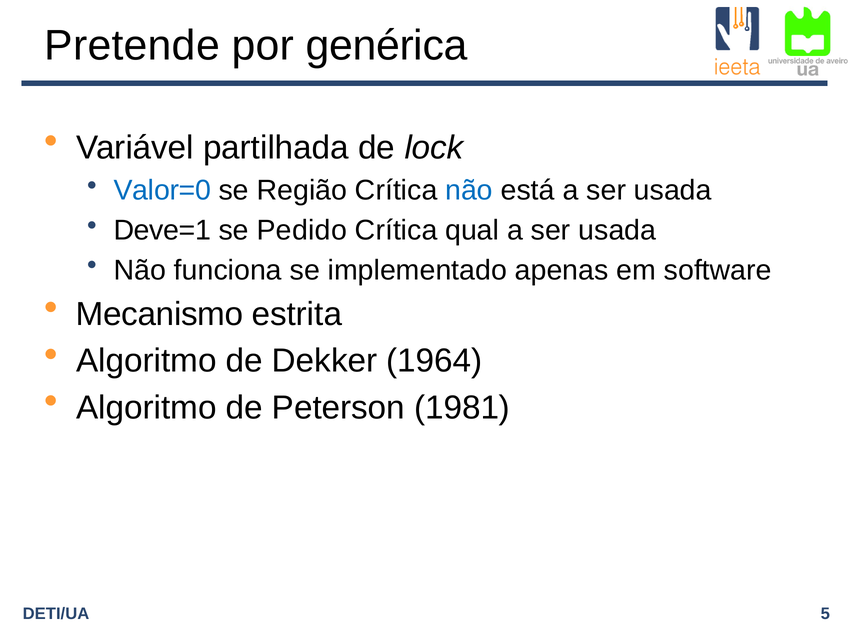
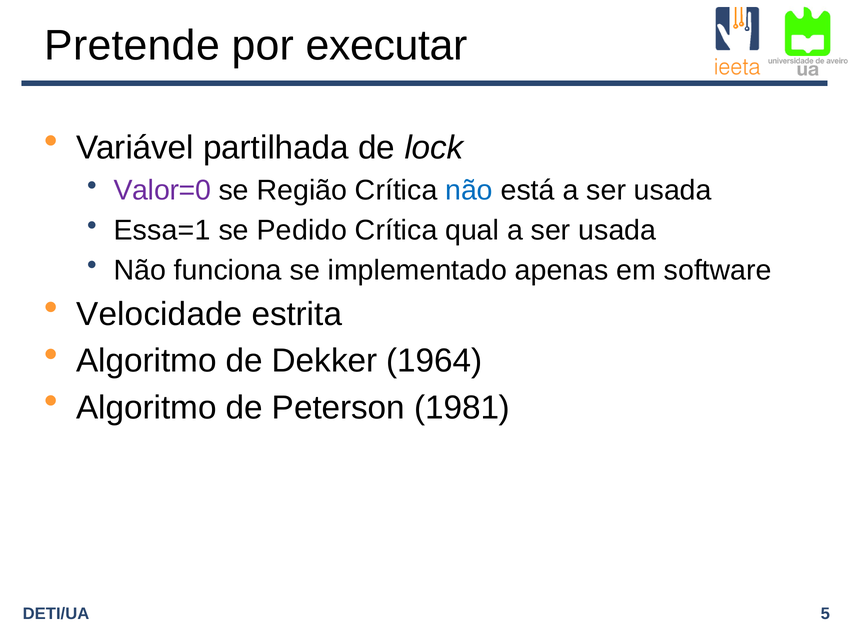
genérica: genérica -> executar (387, 46)
Valor=0 colour: blue -> purple (162, 190)
Deve=1: Deve=1 -> Essa=1 (162, 230)
Mecanismo: Mecanismo -> Velocidade (159, 314)
